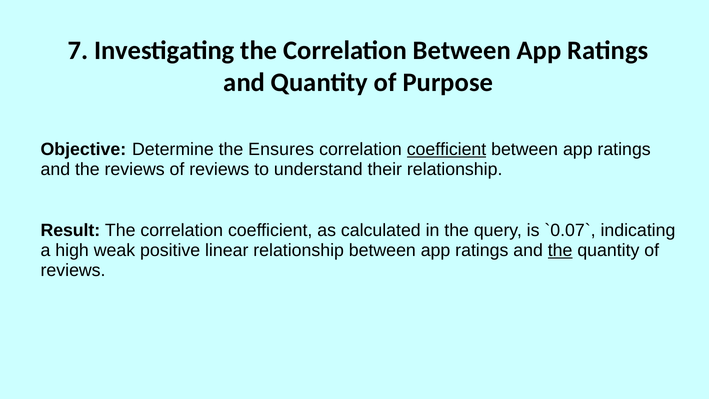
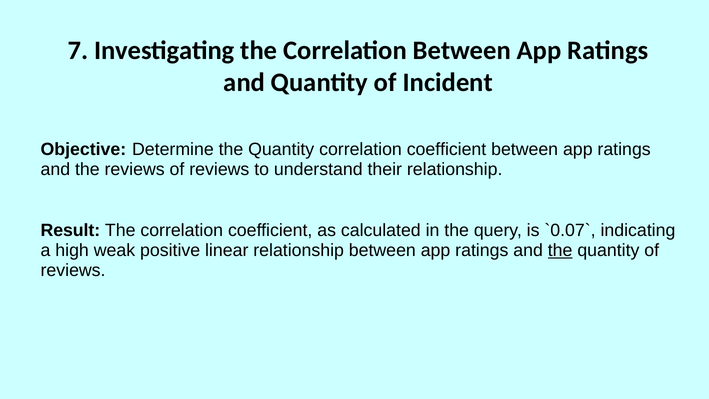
Purpose: Purpose -> Incident (448, 82)
Determine the Ensures: Ensures -> Quantity (281, 149)
coefficient underline: present -> none (446, 149)
